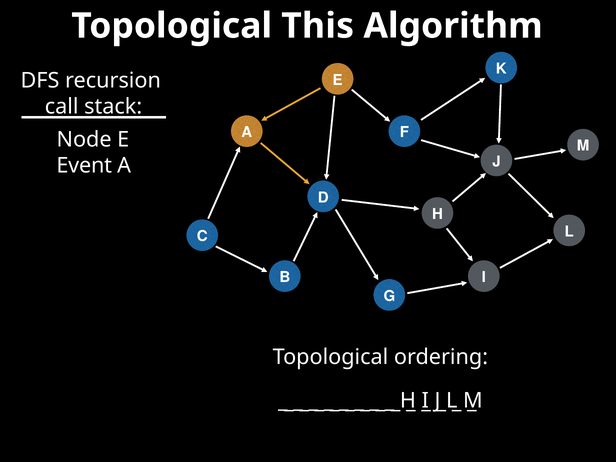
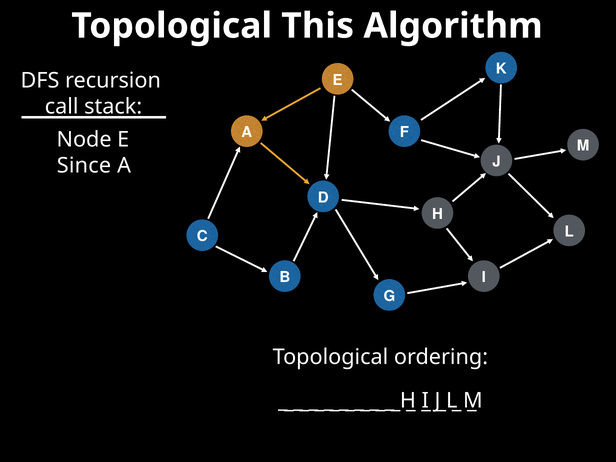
Event: Event -> Since (84, 166)
